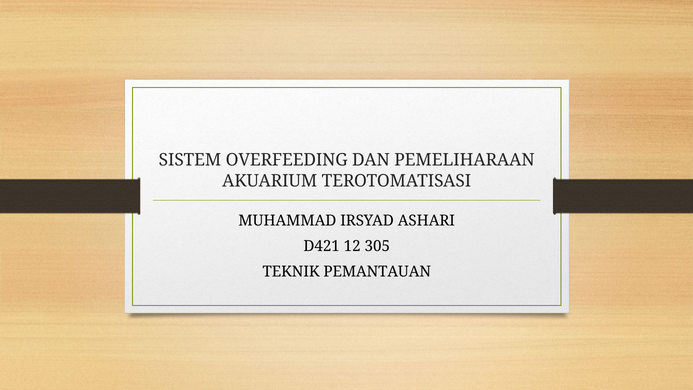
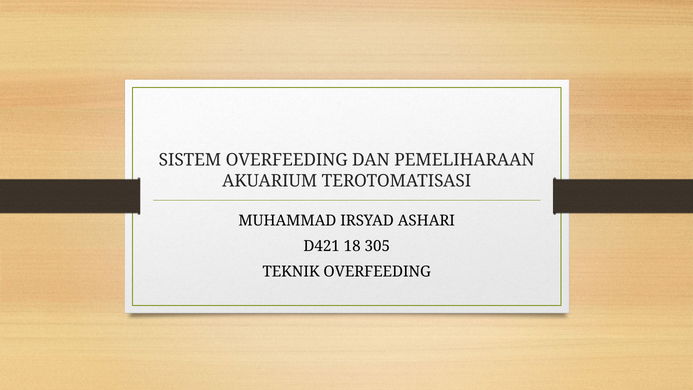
12: 12 -> 18 (352, 246)
TEKNIK PEMANTAUAN: PEMANTAUAN -> OVERFEEDING (377, 272)
